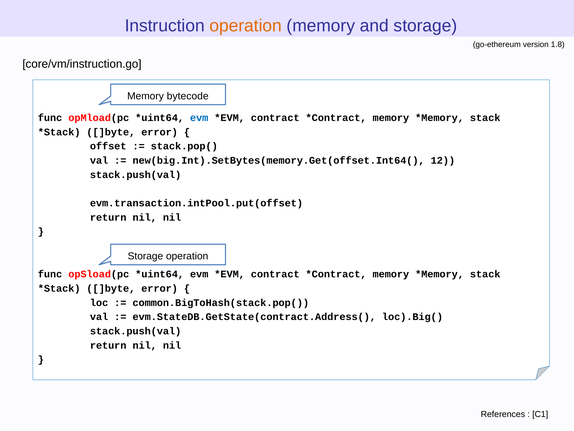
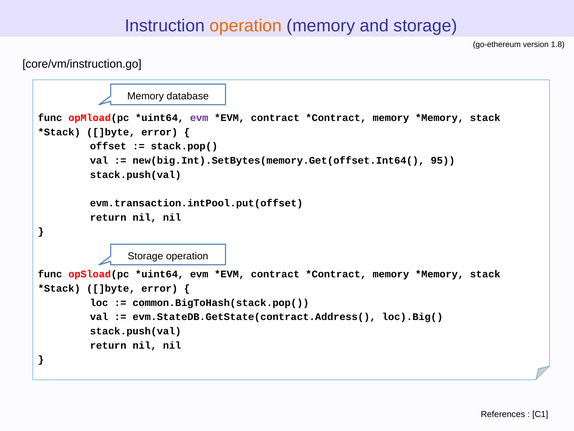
bytecode: bytecode -> database (188, 96)
evm colour: blue -> purple (199, 118)
12: 12 -> 95 (443, 160)
